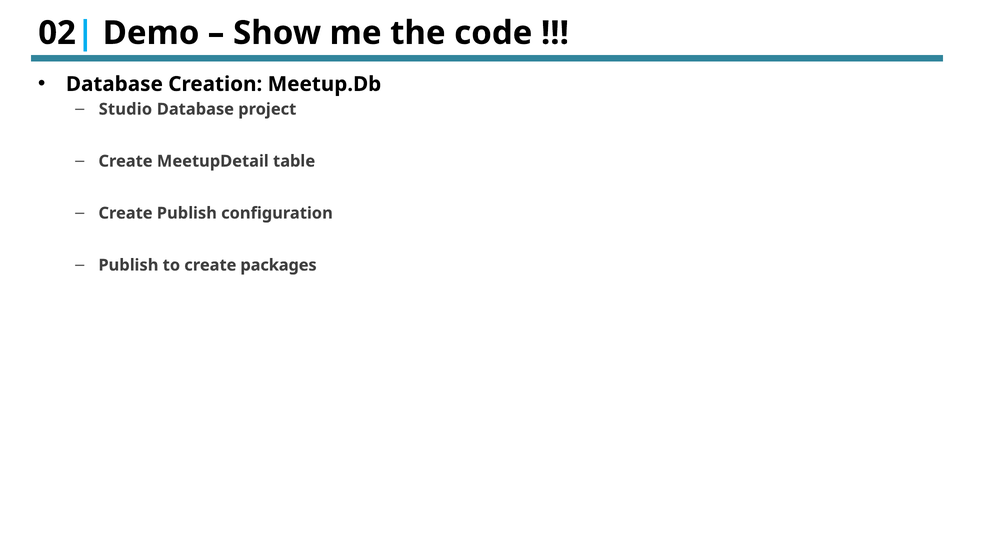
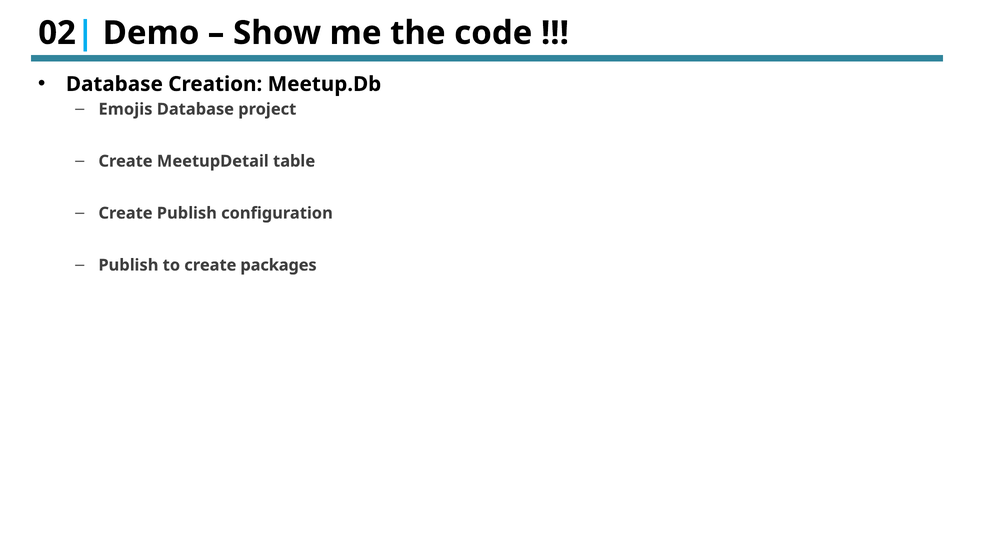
Studio: Studio -> Emojis (125, 109)
